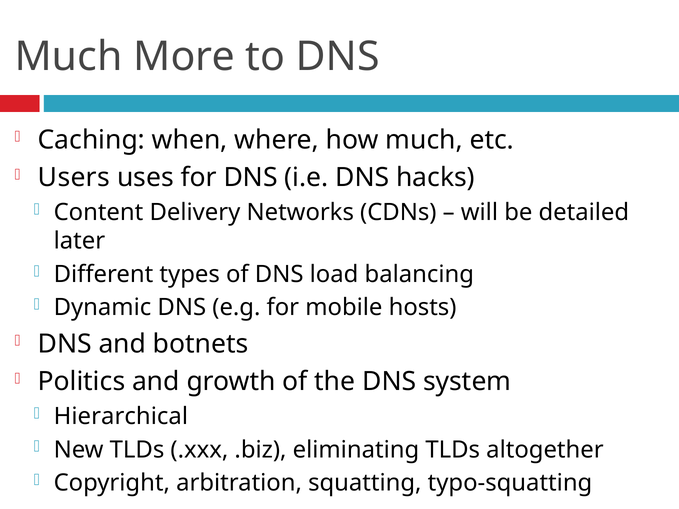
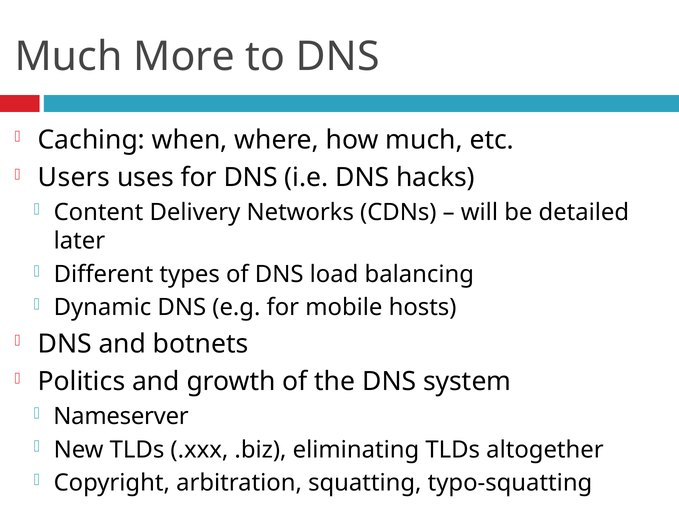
Hierarchical: Hierarchical -> Nameserver (121, 417)
